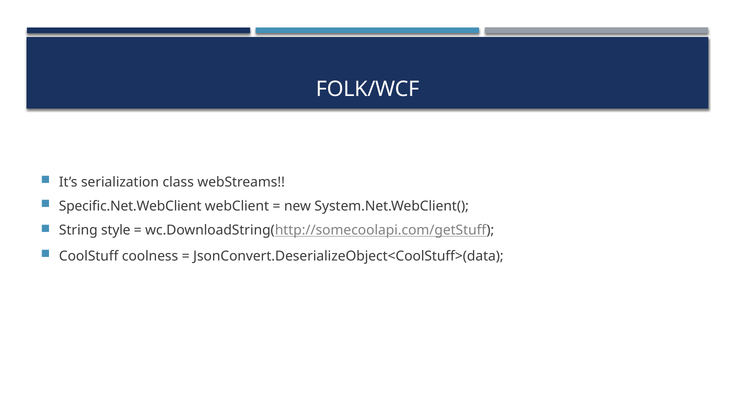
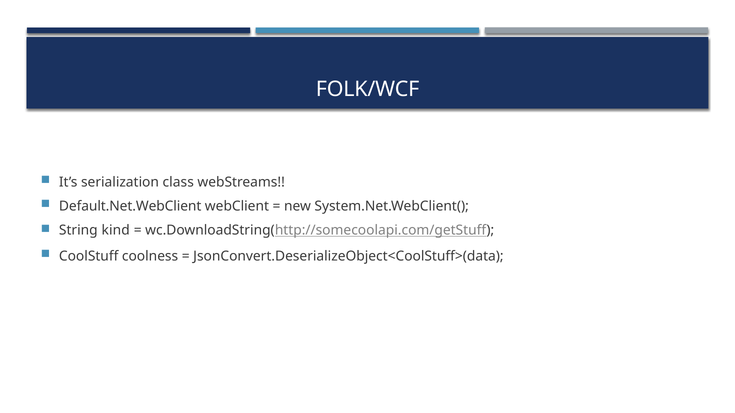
Specific.Net.WebClient: Specific.Net.WebClient -> Default.Net.WebClient (130, 206)
style: style -> kind (116, 230)
